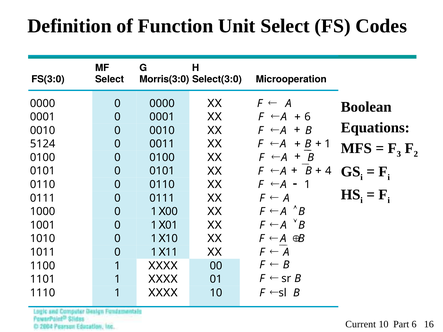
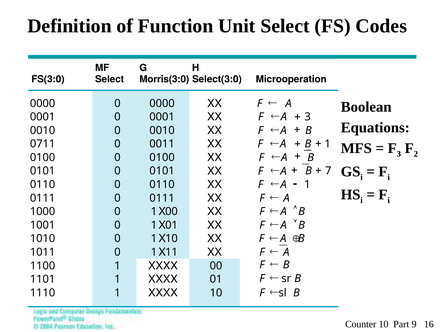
A 6: 6 -> 3 (308, 117)
5124: 5124 -> 0711 (43, 144)
4: 4 -> 7 (328, 171)
Current: Current -> Counter (361, 324)
Part 6: 6 -> 9 (414, 324)
